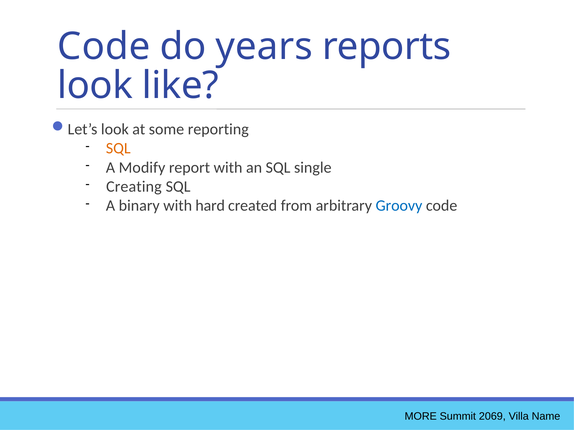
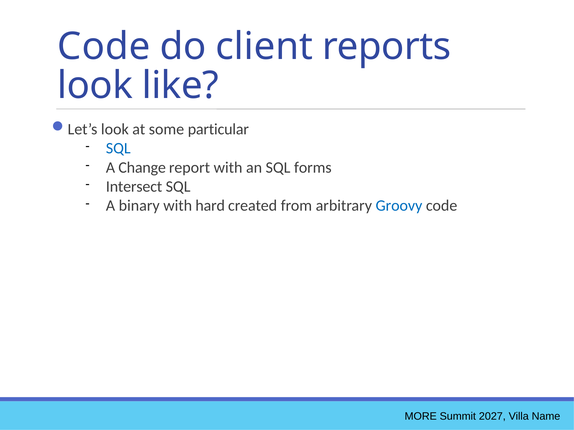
years: years -> client (264, 47)
reporting: reporting -> particular (218, 129)
SQL colour: orange -> blue (118, 148)
Modify: Modify -> Change (142, 168)
single: single -> forms (313, 168)
Creating: Creating -> Intersect (134, 187)
2069: 2069 -> 2027 (492, 417)
